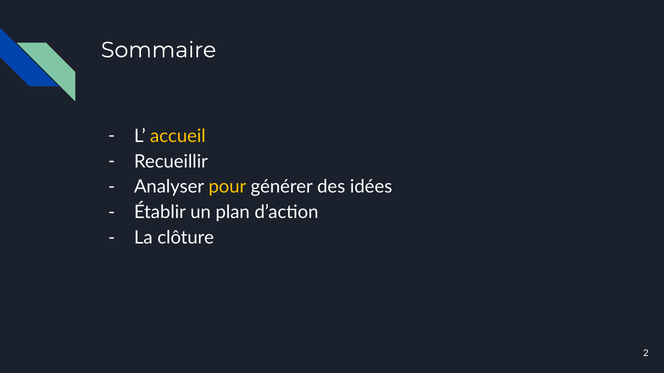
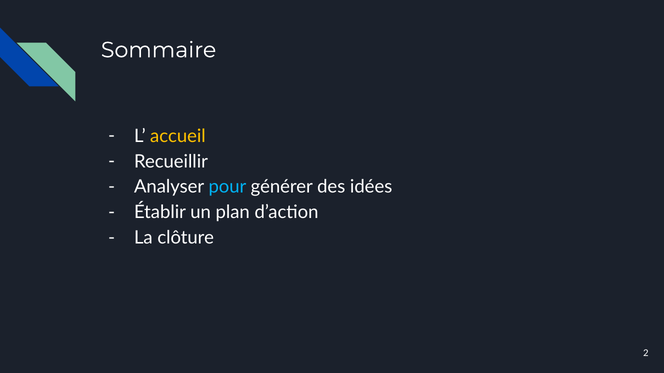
pour colour: yellow -> light blue (227, 187)
